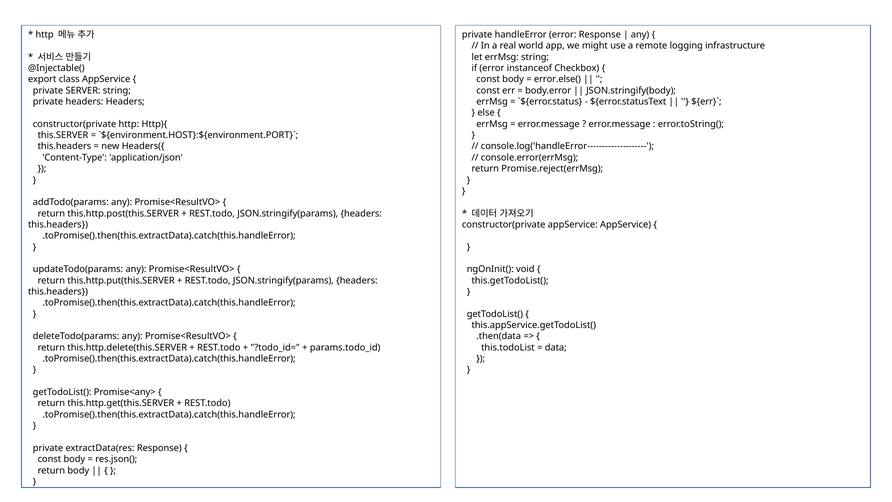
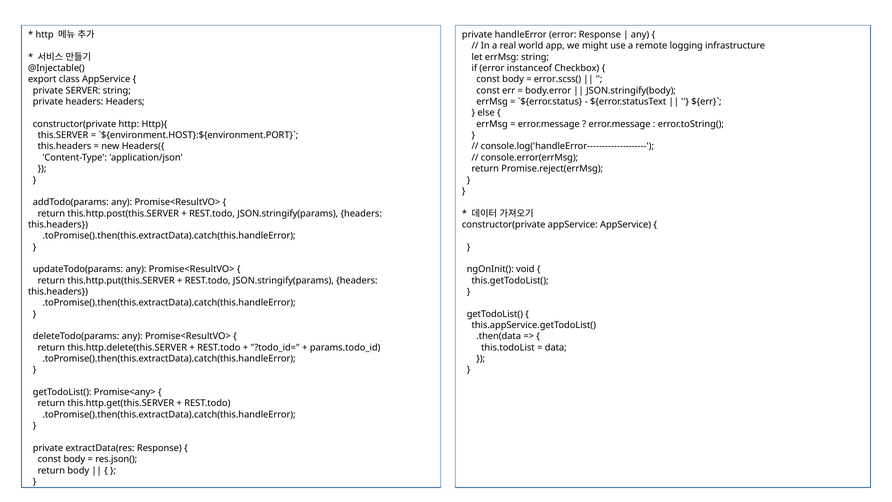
error.else(: error.else( -> error.scss( (557, 79)
